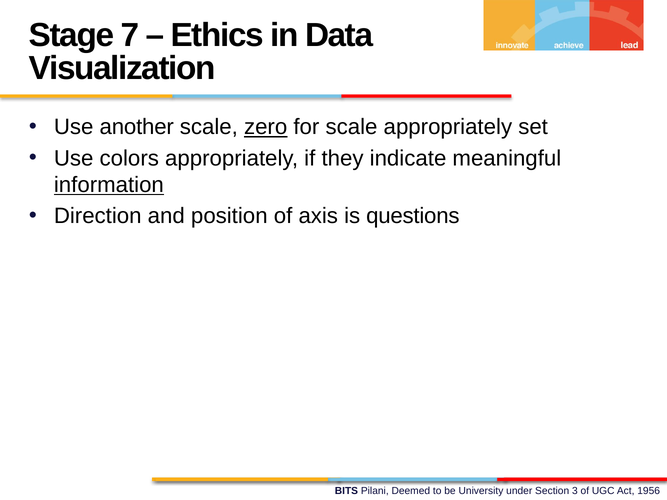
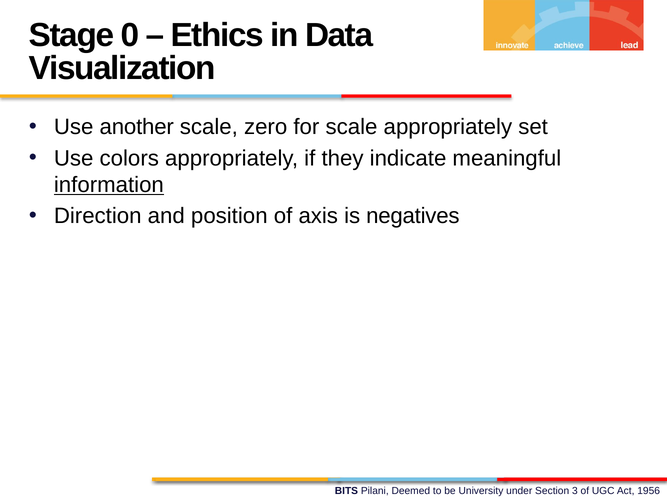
7: 7 -> 0 (130, 35)
zero underline: present -> none (266, 127)
questions: questions -> negatives (413, 216)
